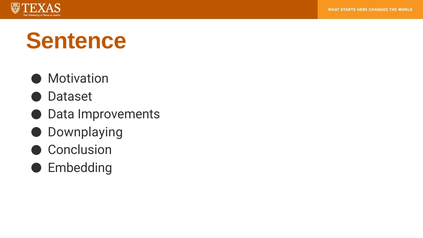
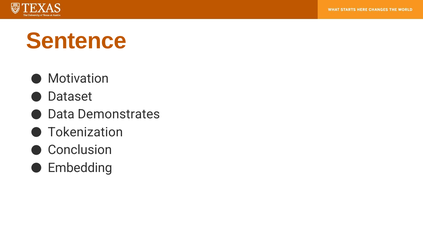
Improvements: Improvements -> Demonstrates (119, 114)
Downplaying: Downplaying -> Tokenization (85, 132)
